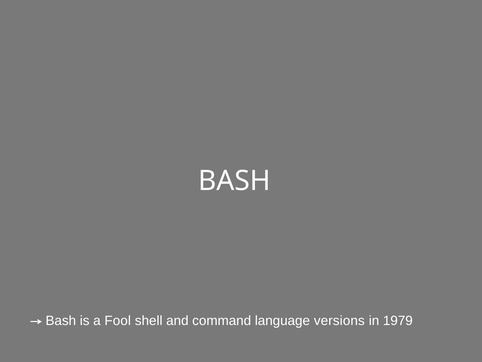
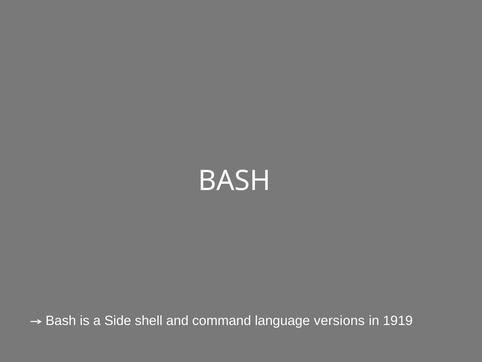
Fool: Fool -> Side (118, 320)
1979: 1979 -> 1919 (398, 320)
